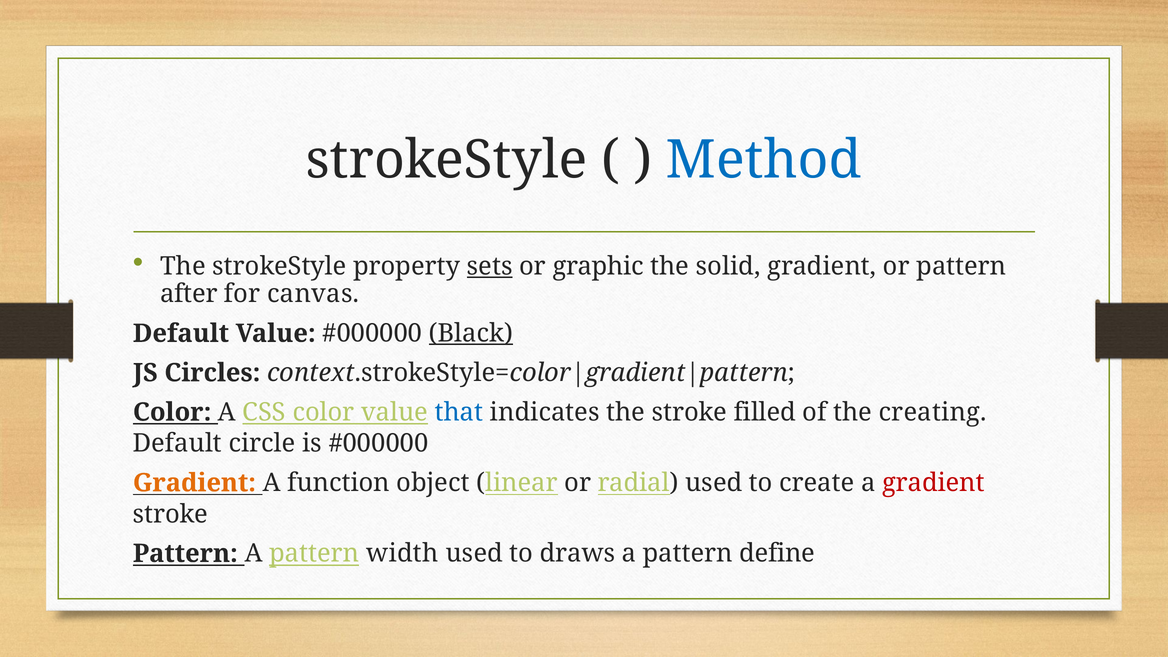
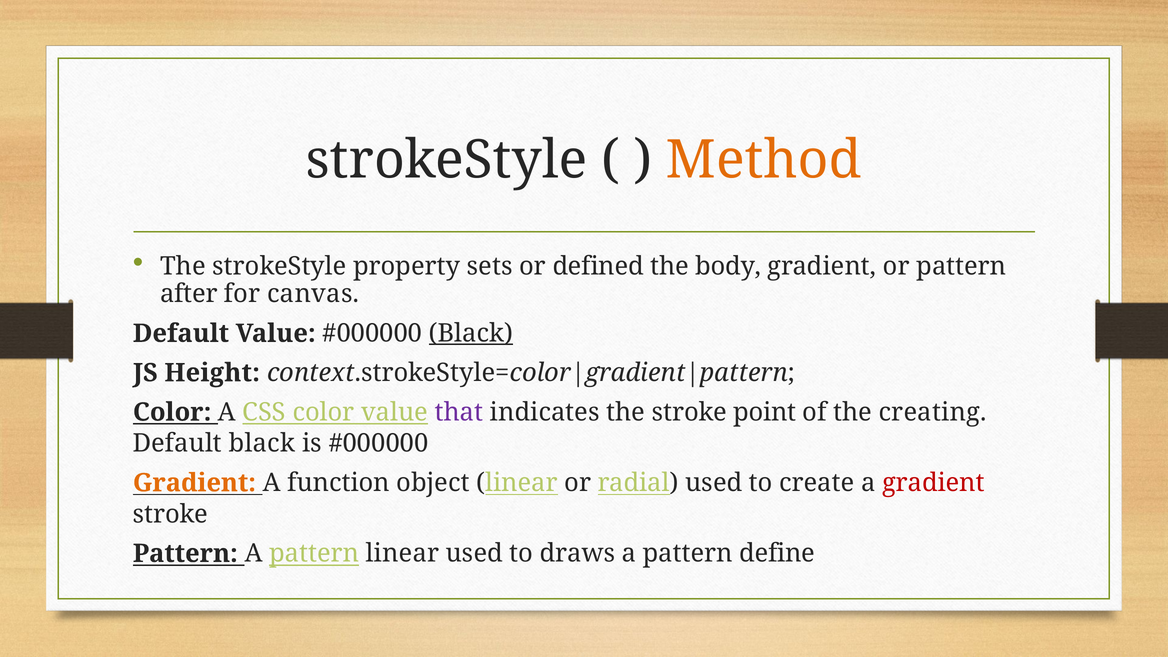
Method colour: blue -> orange (764, 160)
sets underline: present -> none (490, 266)
graphic: graphic -> defined (598, 266)
solid: solid -> body (728, 266)
Circles: Circles -> Height (212, 373)
that colour: blue -> purple (459, 412)
filled: filled -> point (765, 412)
Default circle: circle -> black (262, 443)
pattern width: width -> linear (402, 554)
